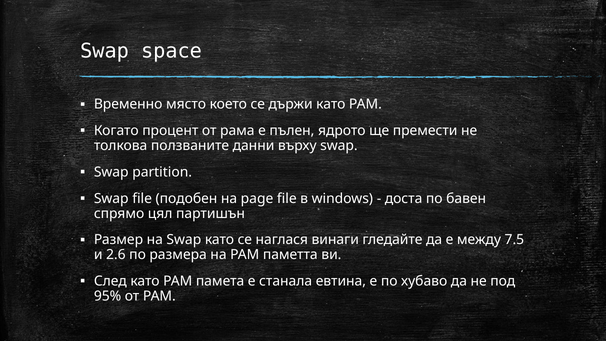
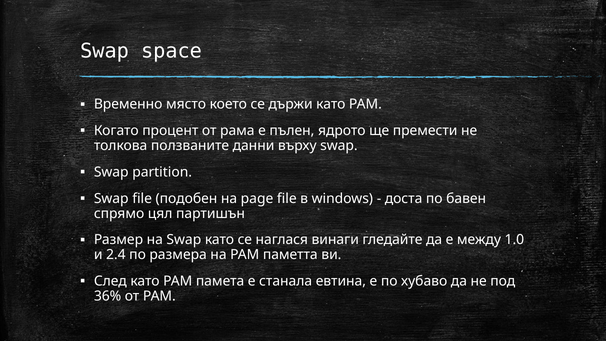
7.5: 7.5 -> 1.0 (514, 240)
2.6: 2.6 -> 2.4 (116, 255)
95%: 95% -> 36% (108, 296)
